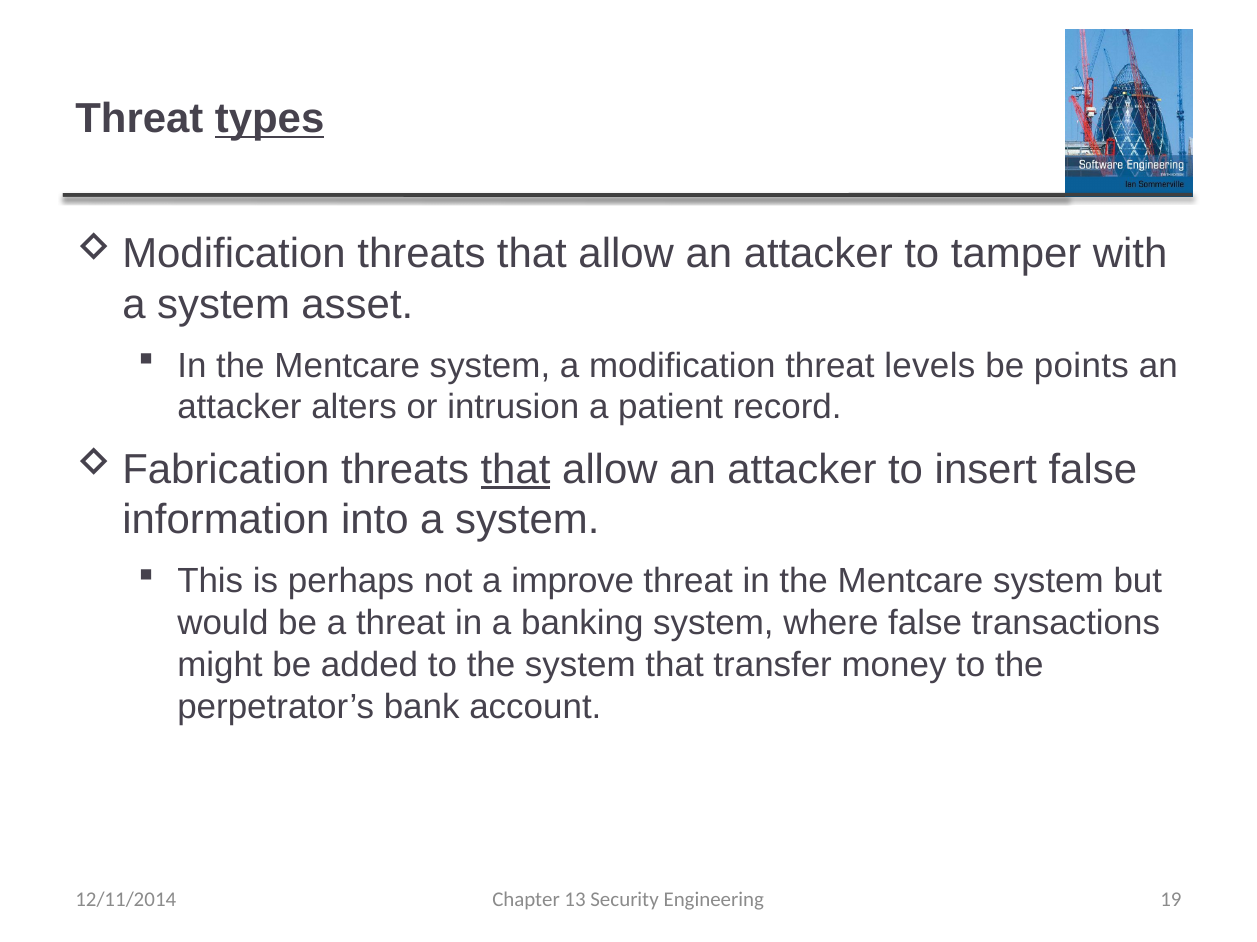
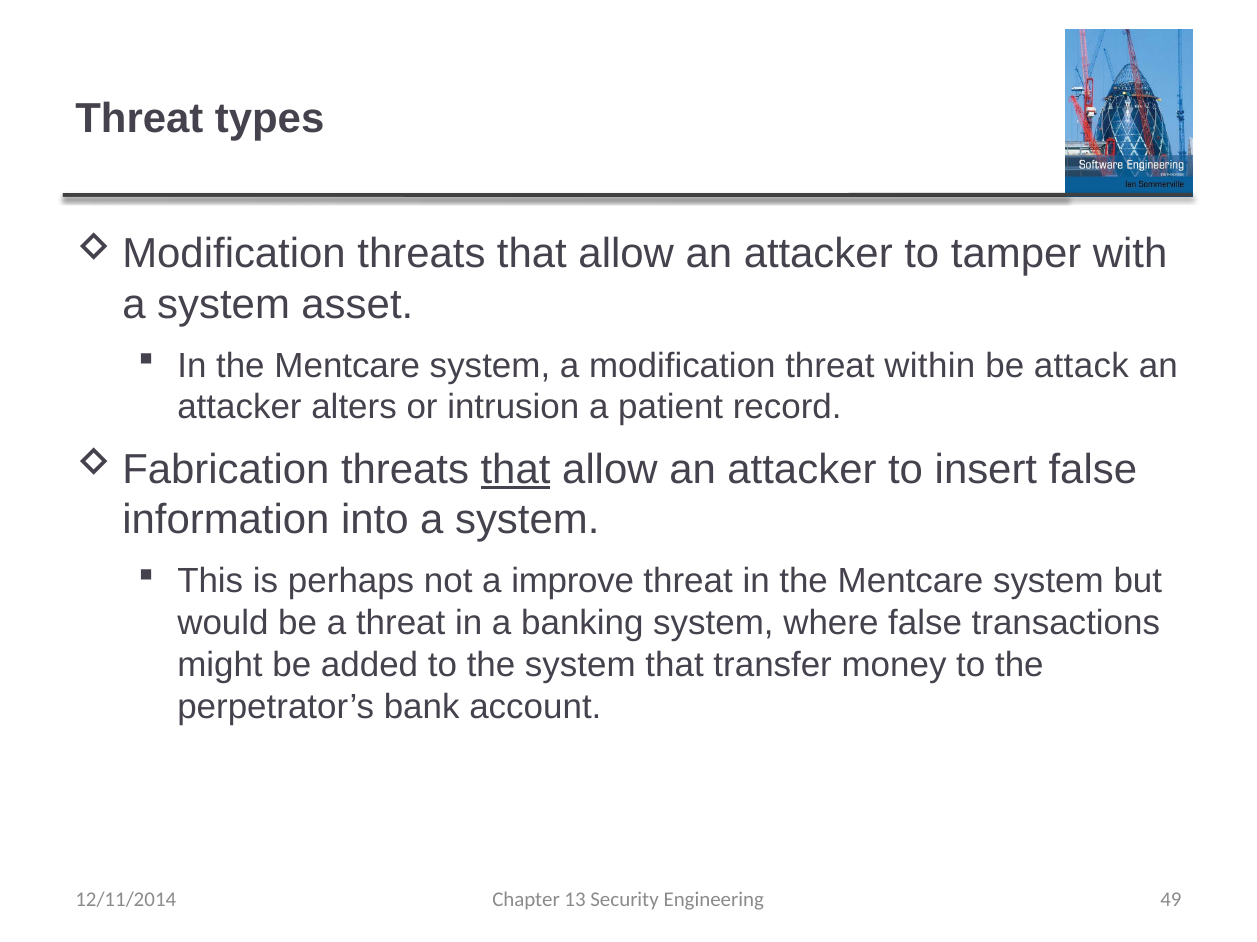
types underline: present -> none (270, 119)
levels: levels -> within (930, 366)
points: points -> attack (1081, 366)
19: 19 -> 49 (1171, 900)
